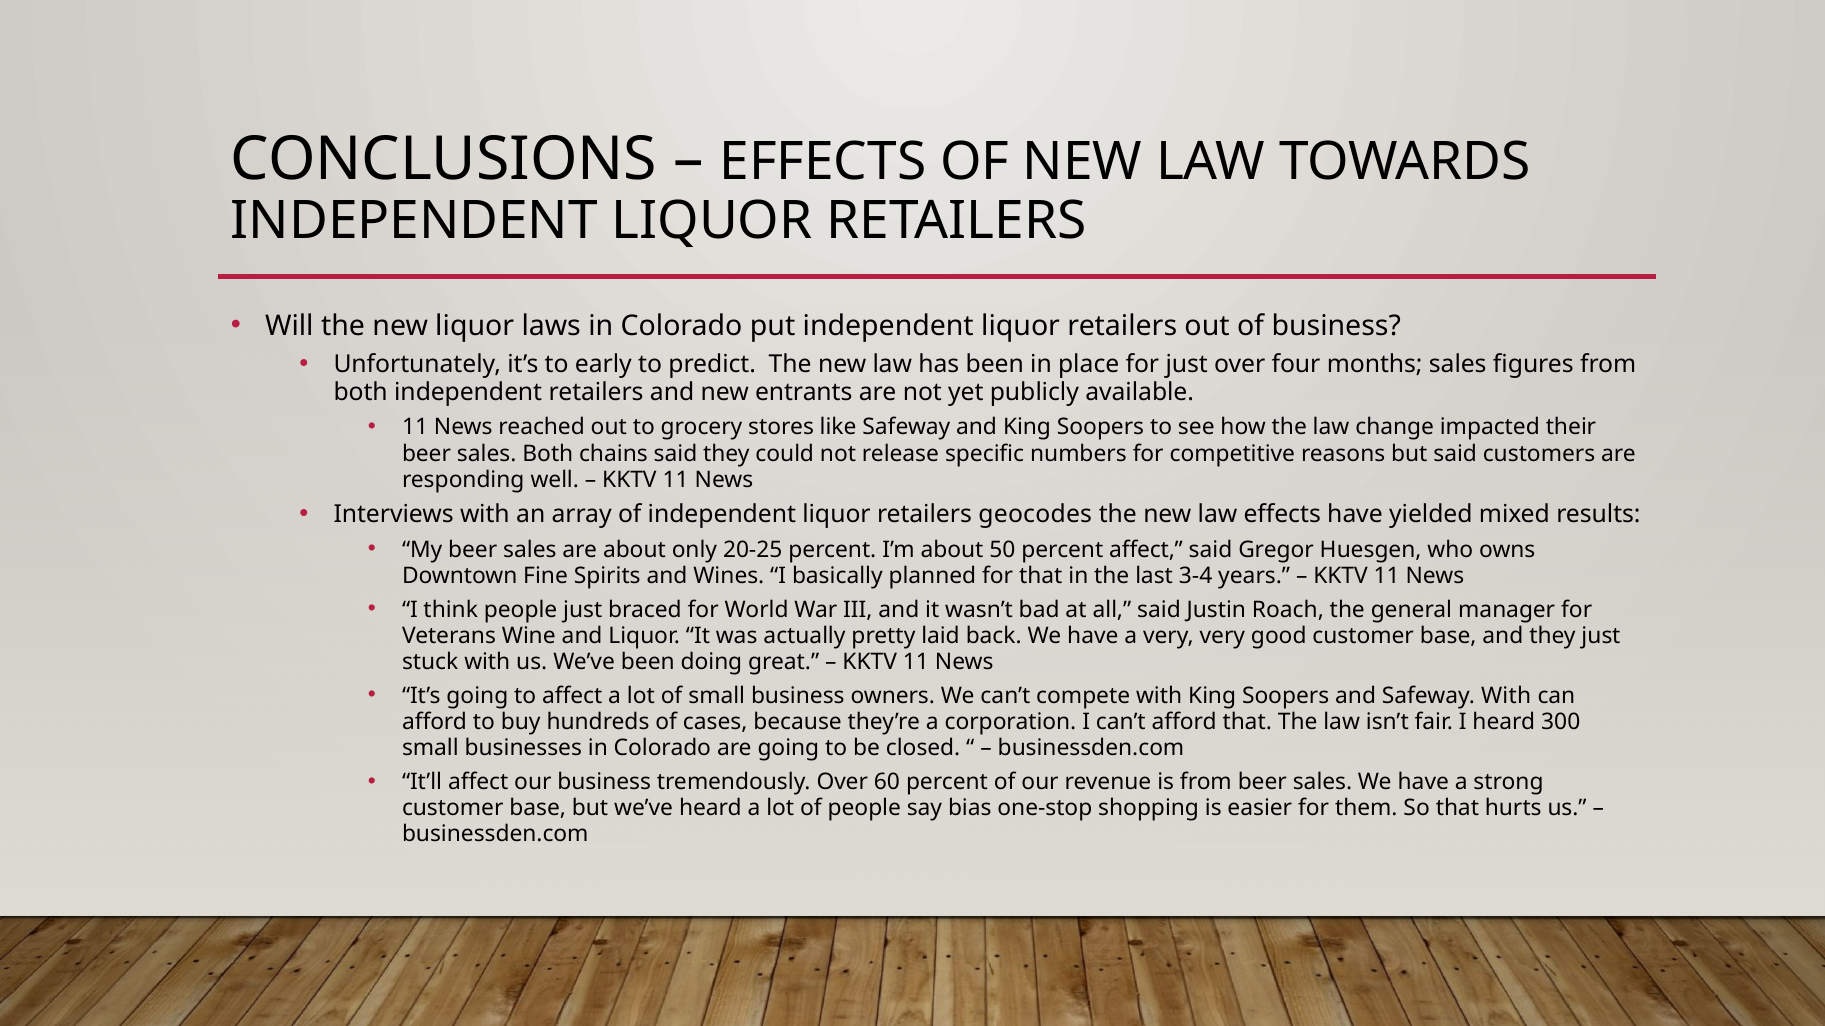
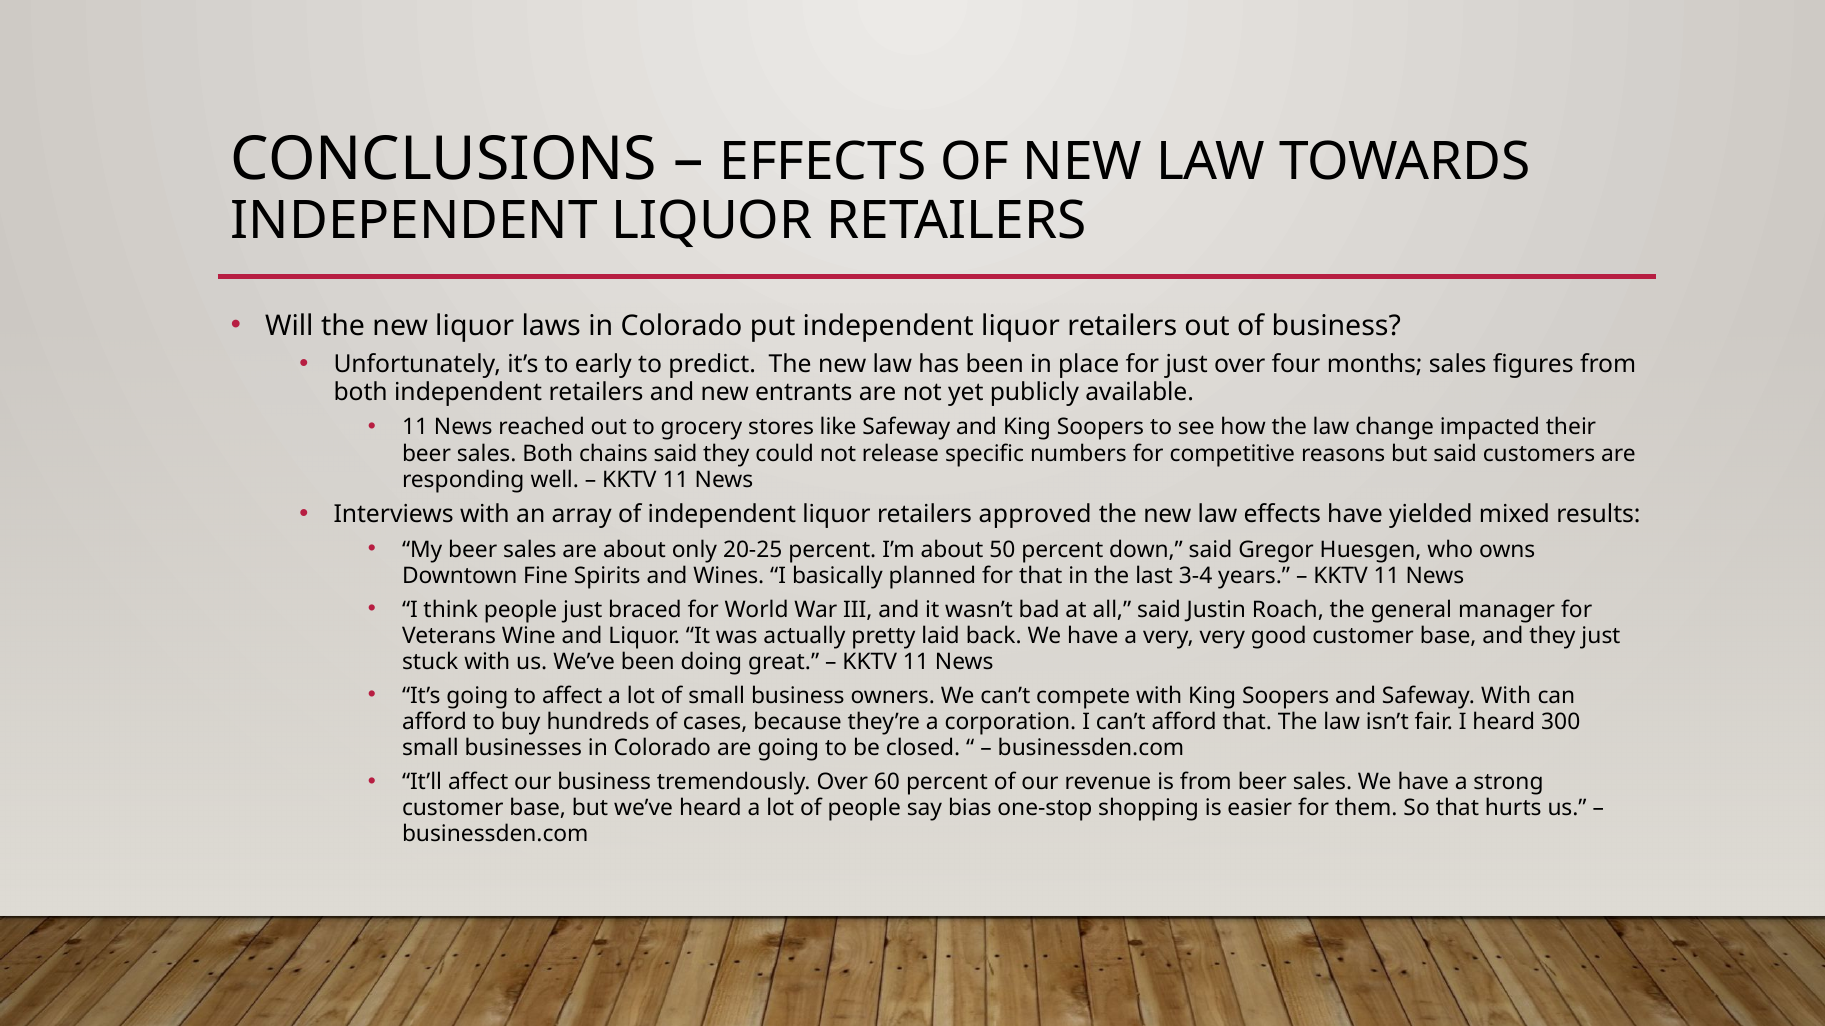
geocodes: geocodes -> approved (1035, 515)
percent affect: affect -> down (1146, 550)
